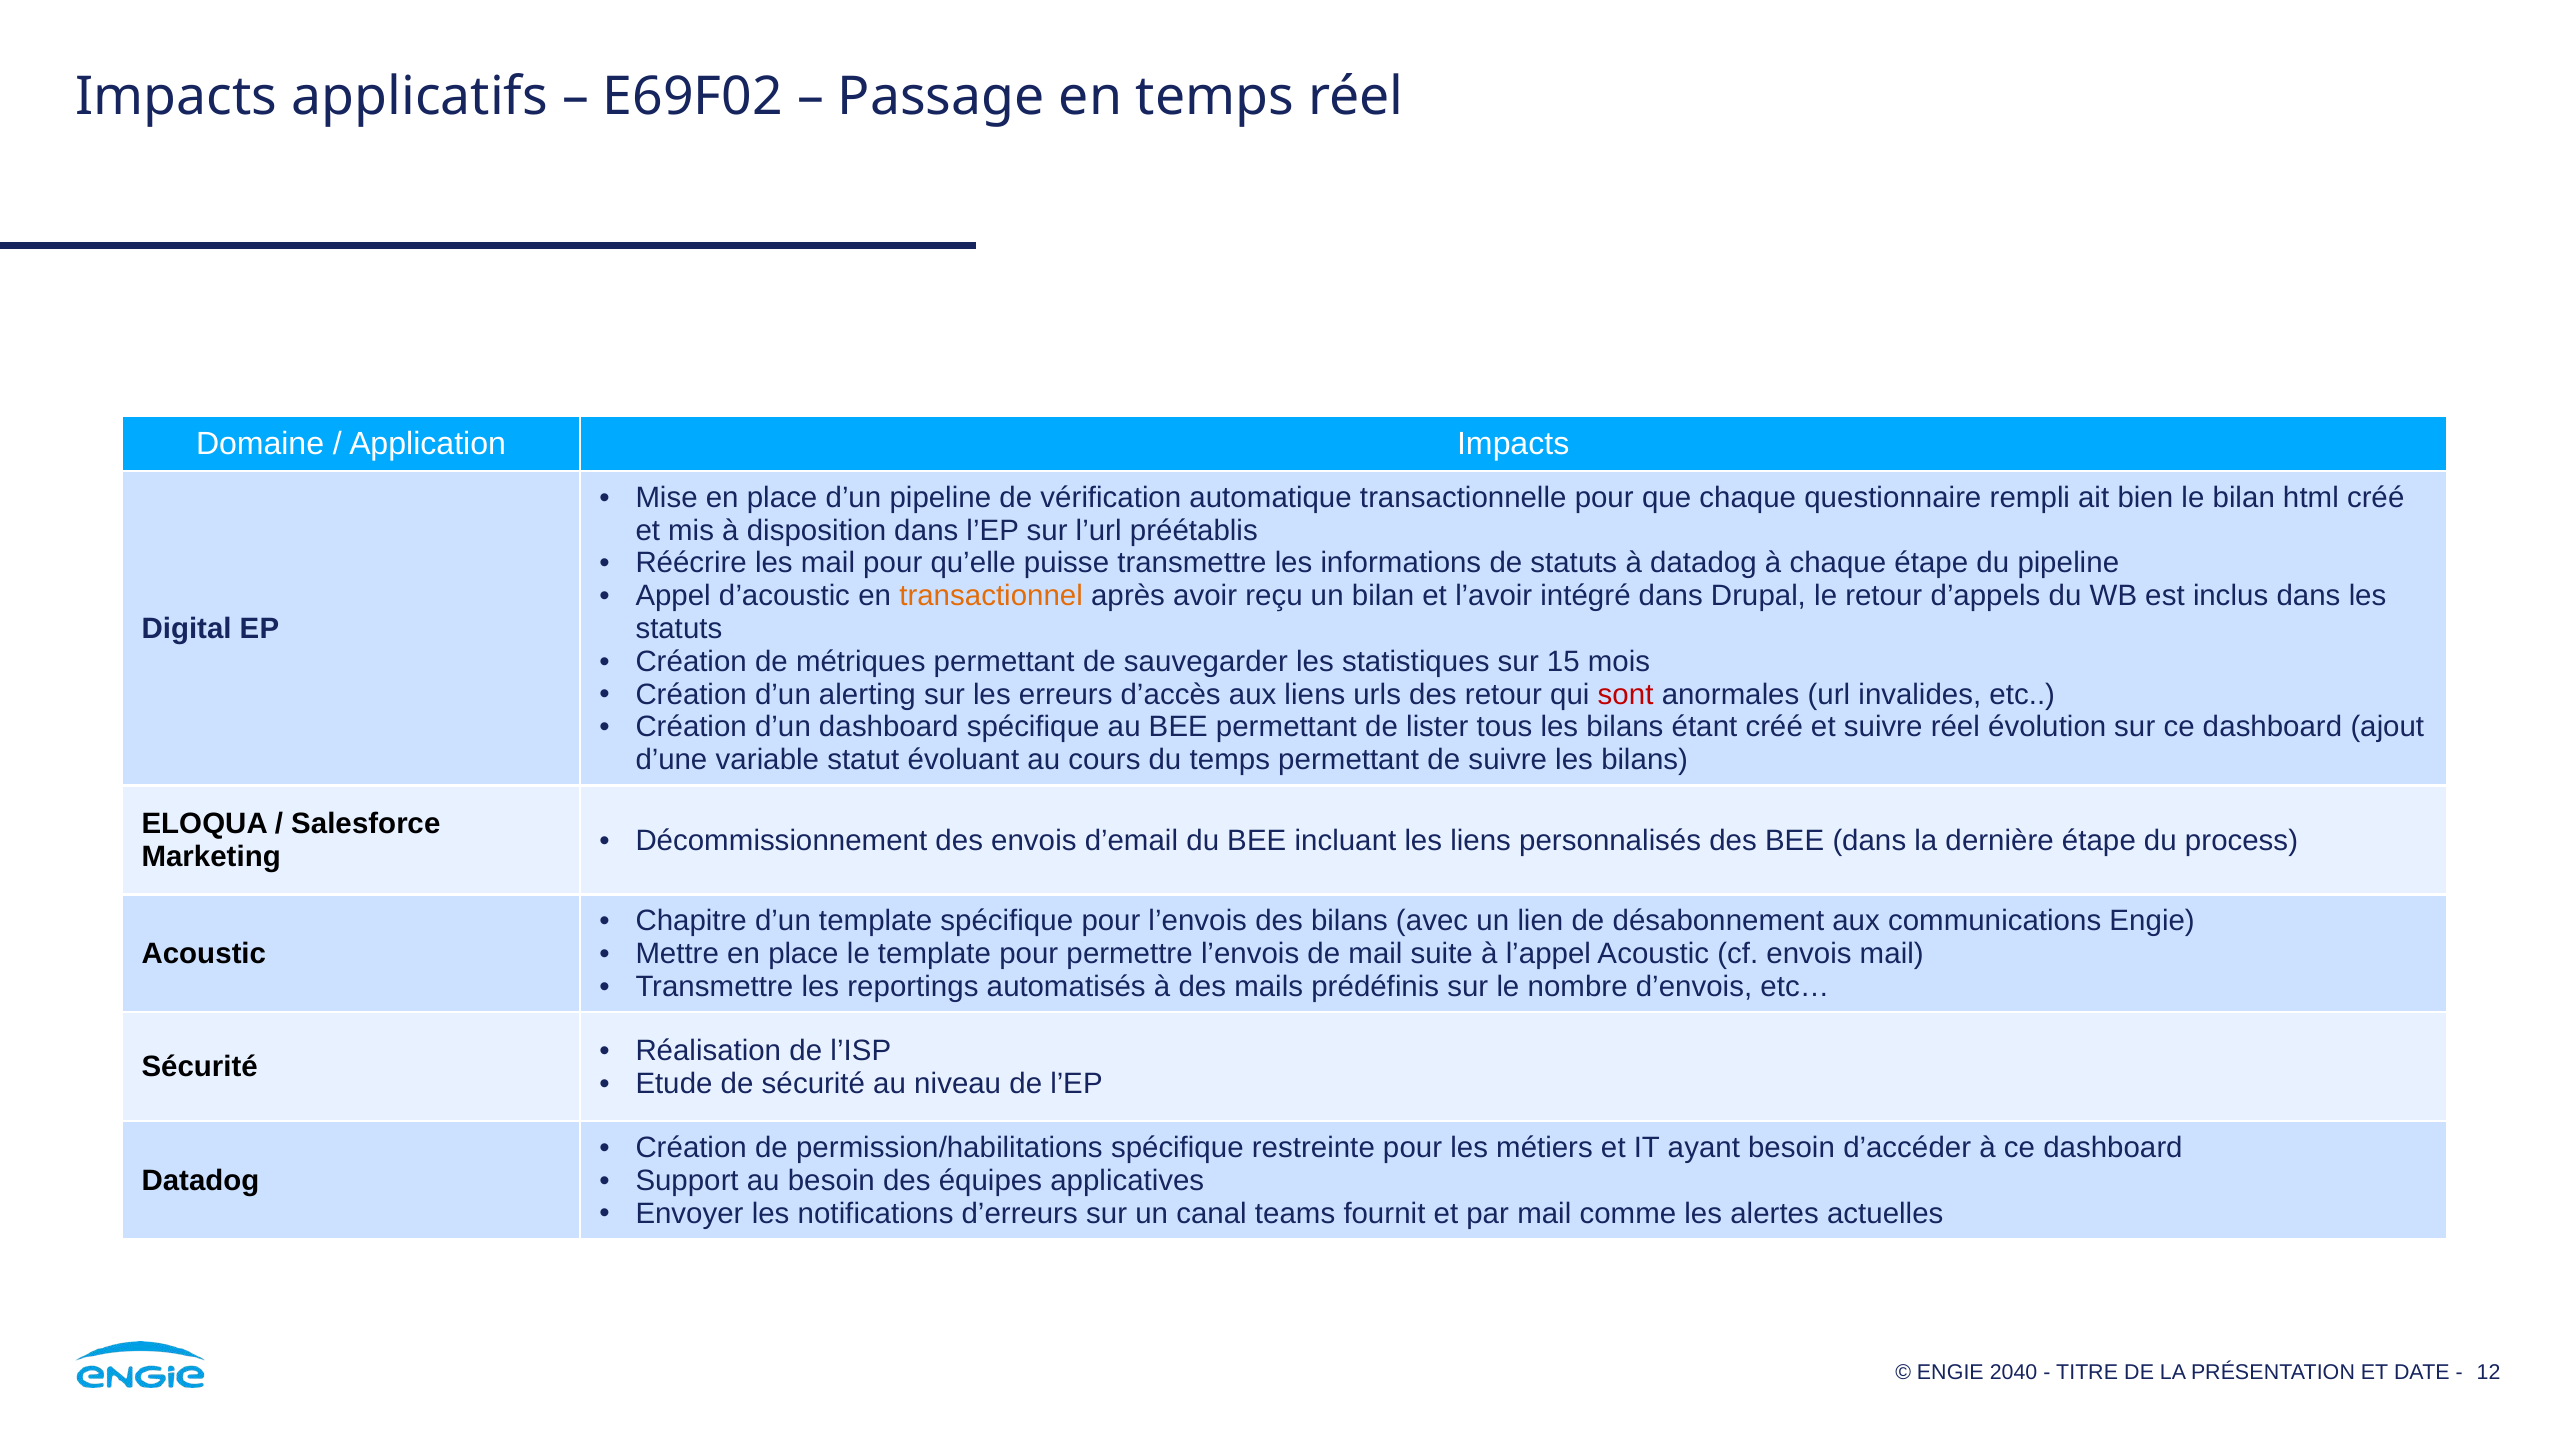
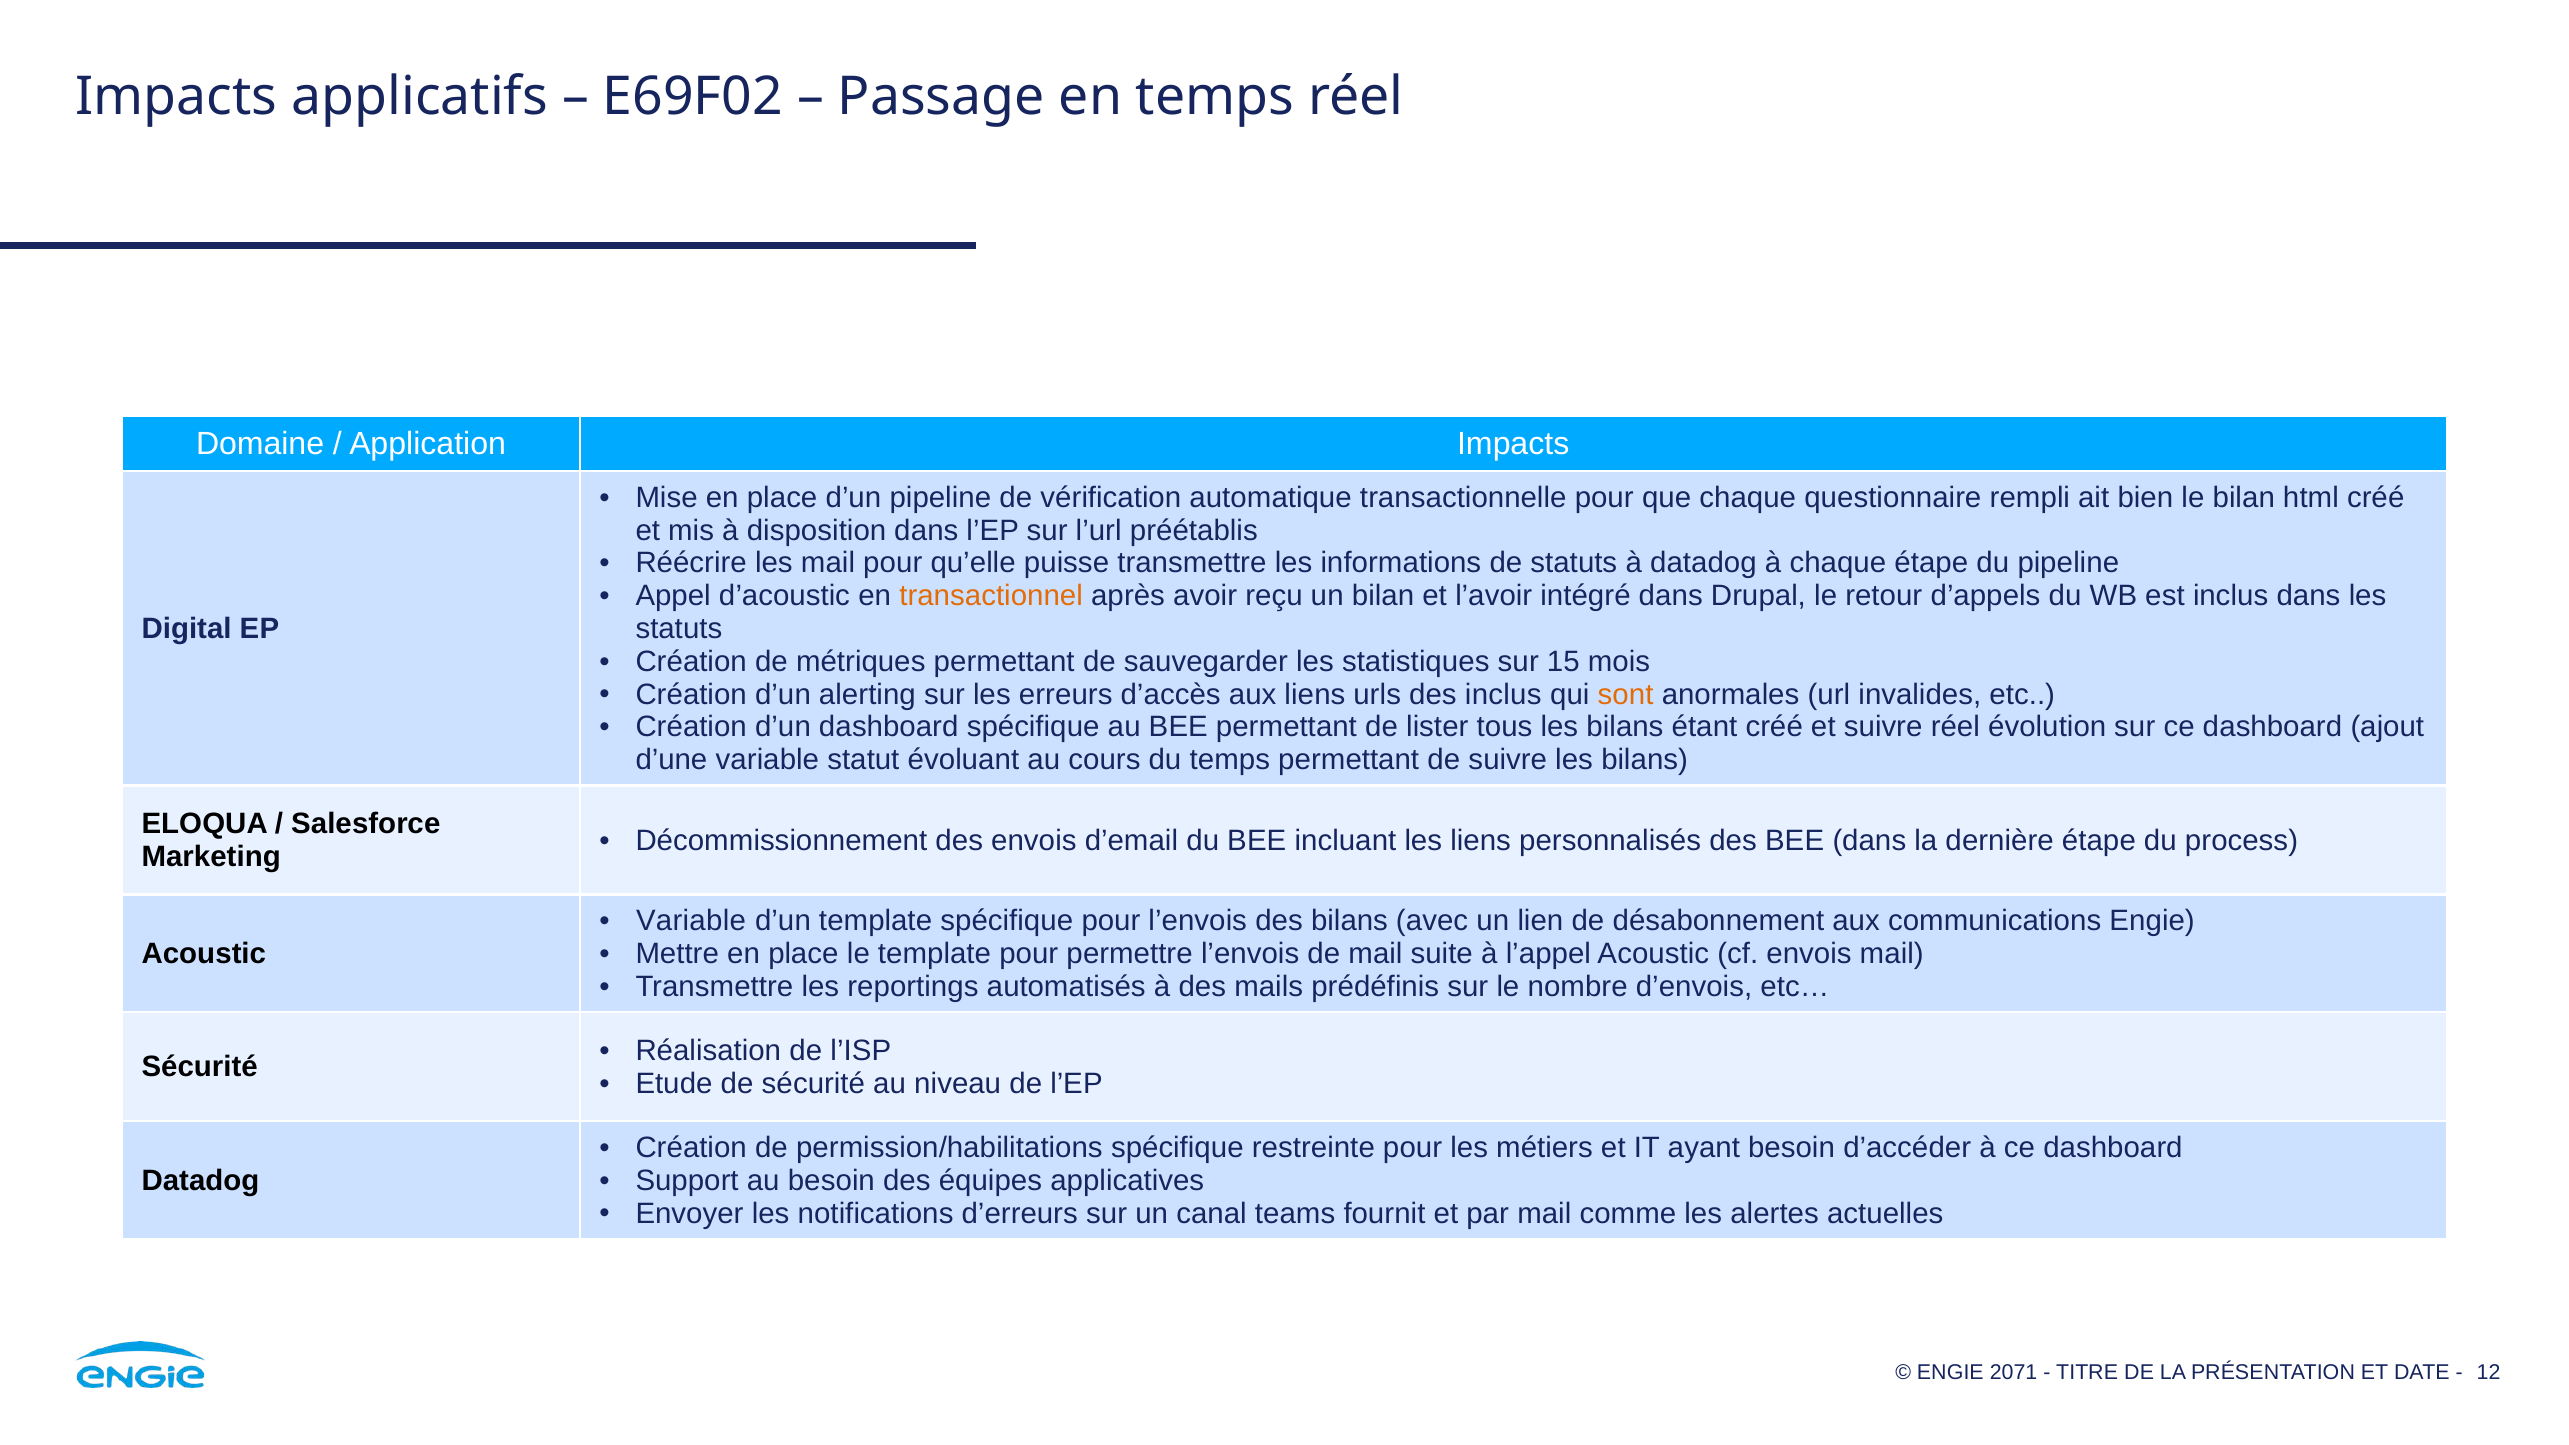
des retour: retour -> inclus (1503, 694)
sont colour: red -> orange (1626, 694)
Chapitre: Chapitre -> Variable (691, 921)
2040: 2040 -> 2071 (2014, 1372)
